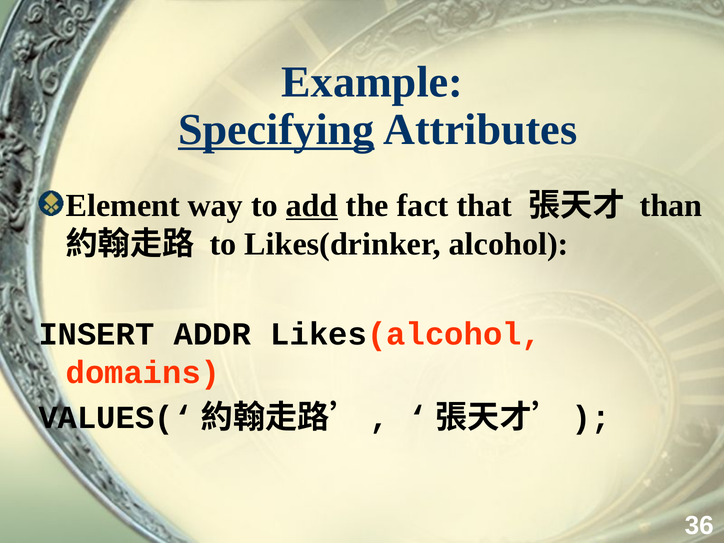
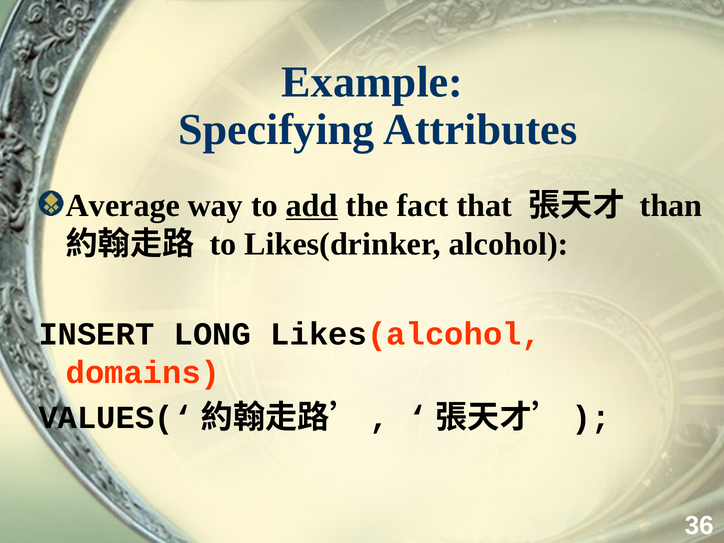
Specifying underline: present -> none (276, 130)
Element: Element -> Average (123, 205)
ADDR: ADDR -> LONG (212, 334)
